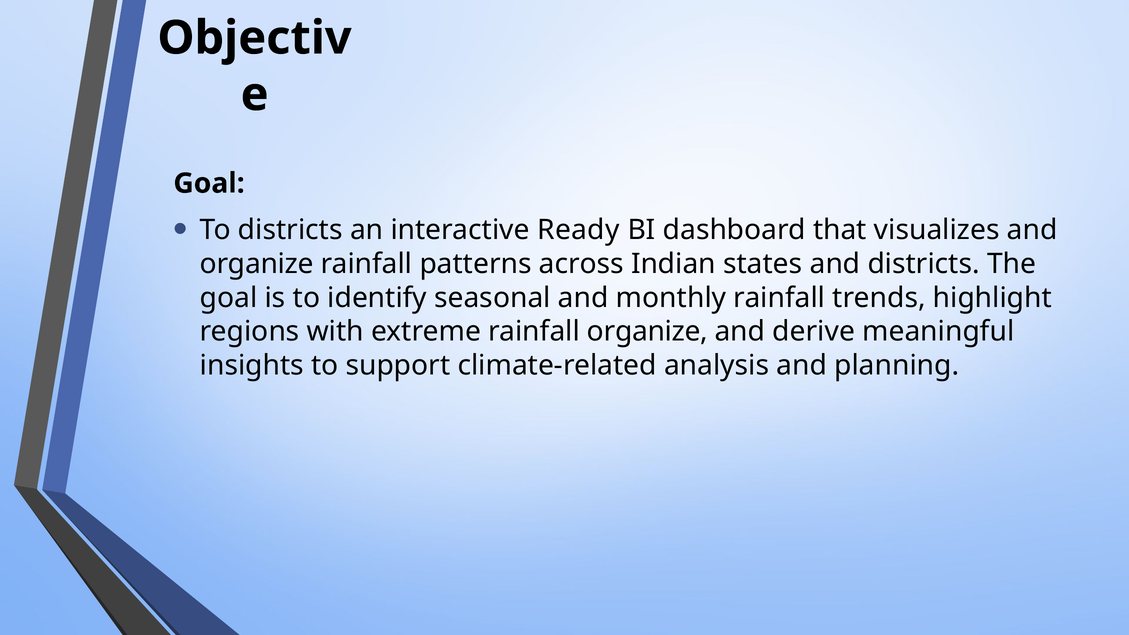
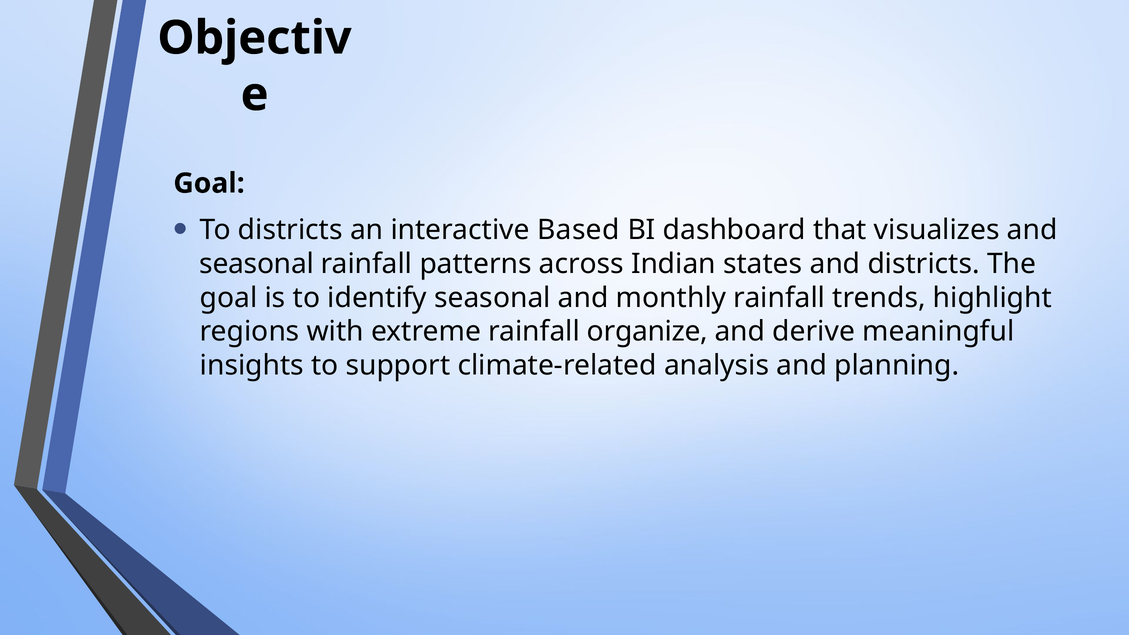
Ready: Ready -> Based (578, 230)
organize: organize -> seasonal (257, 264)
